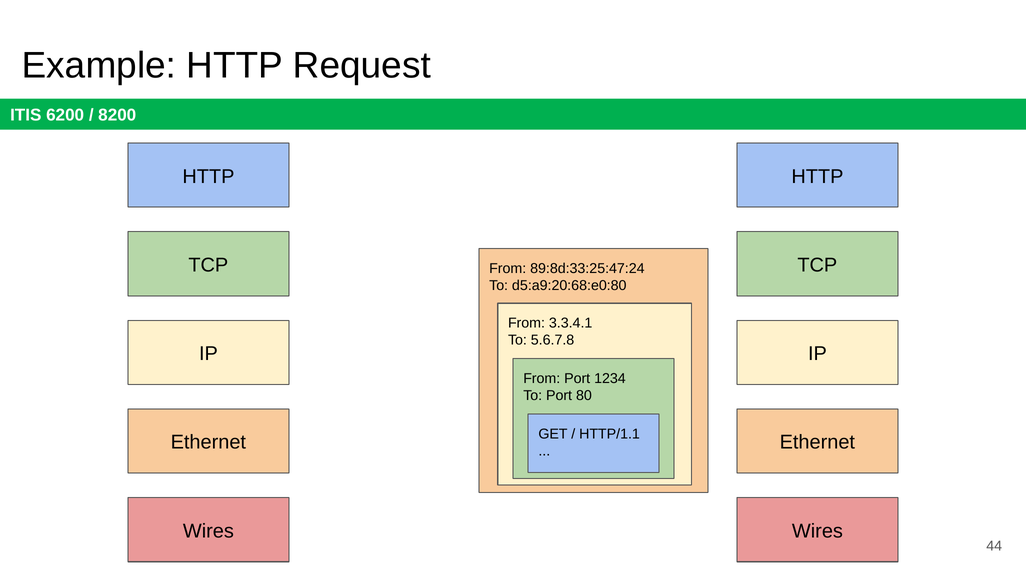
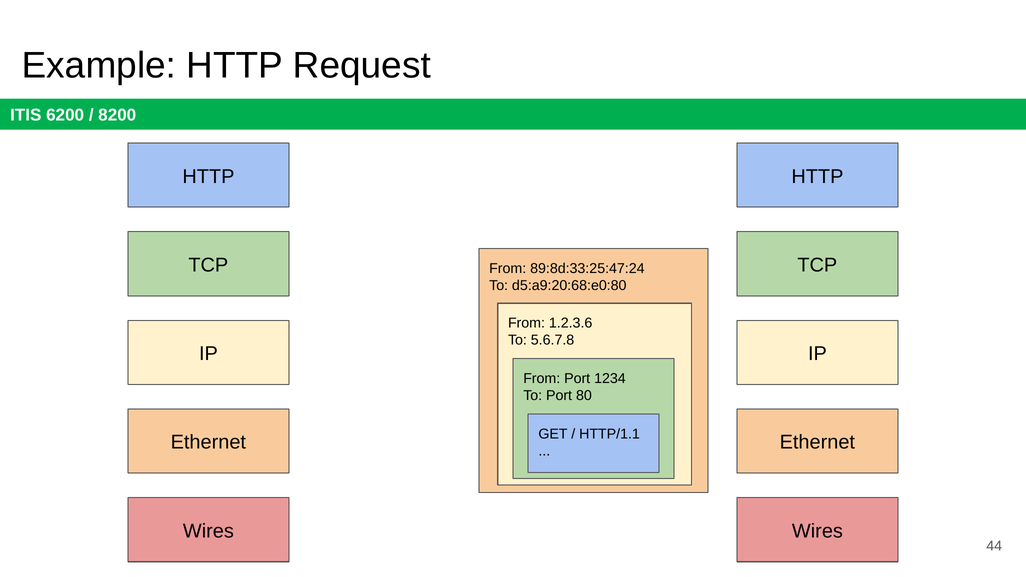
3.3.4.1: 3.3.4.1 -> 1.2.3.6 (571, 323)
